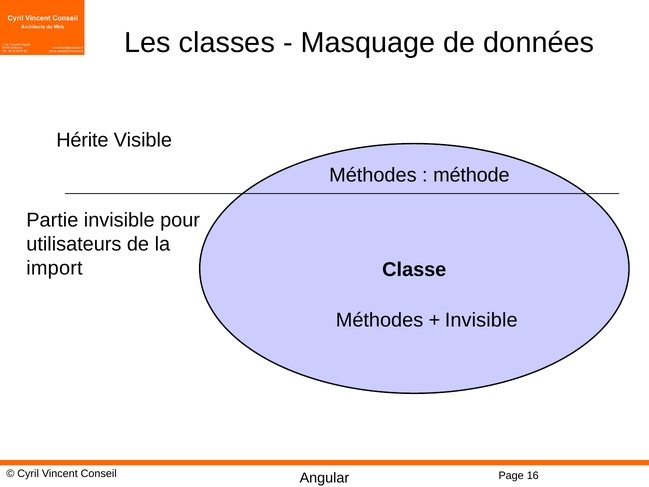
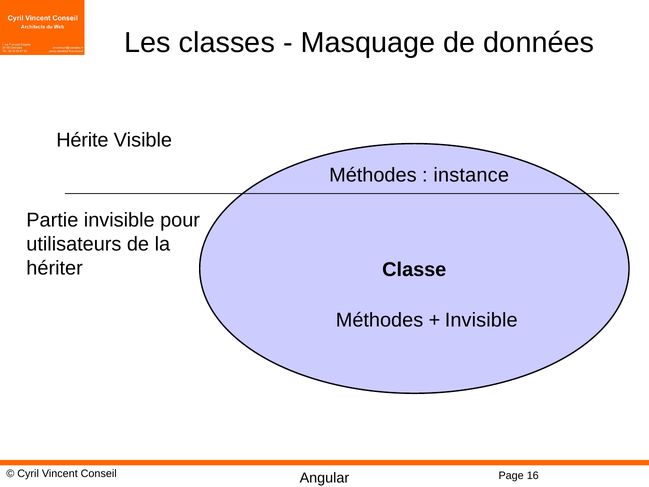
méthode: méthode -> instance (471, 175)
import: import -> hériter (55, 268)
